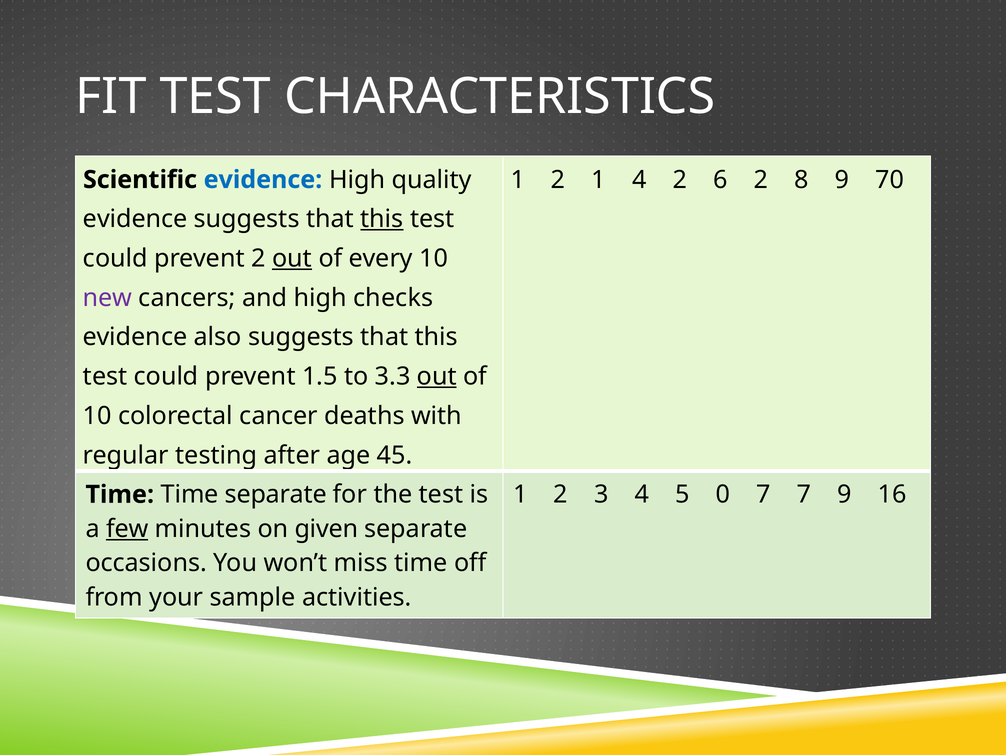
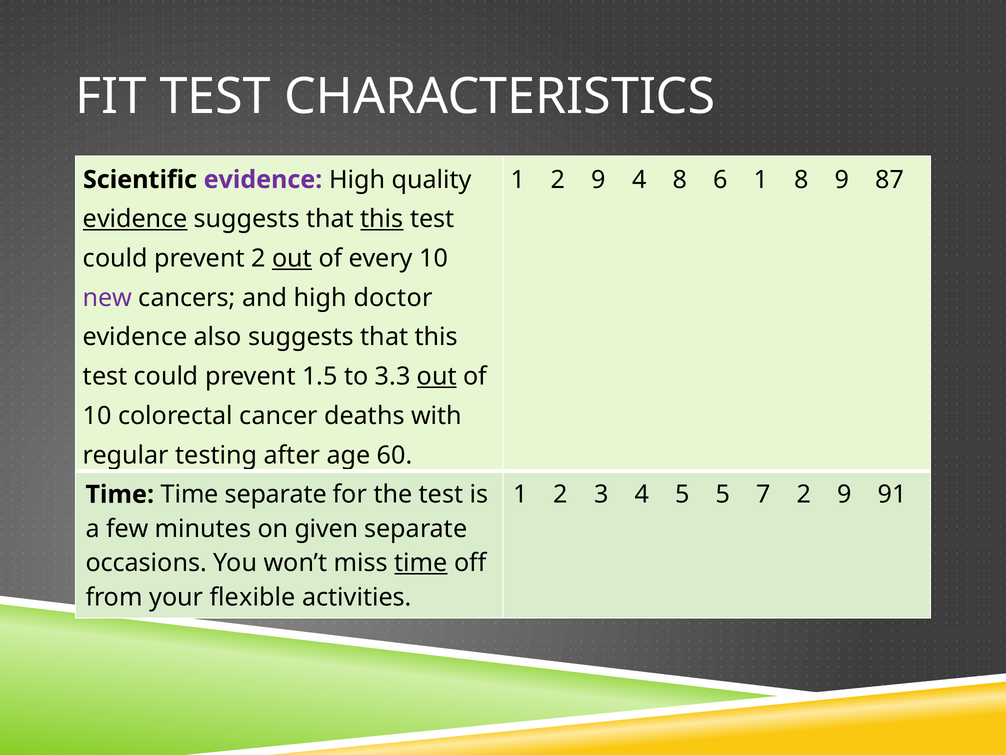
1 2 1: 1 -> 9 (599, 180)
4 2: 2 -> 8 (680, 180)
6 2: 2 -> 1 (761, 180)
70: 70 -> 87 (890, 180)
evidence colour: blue -> purple (263, 180)
evidence underline: none -> present (135, 219)
checks: checks -> doctor (393, 298)
45: 45 -> 60 (395, 455)
5 0: 0 -> 5 (723, 494)
7 7: 7 -> 2 (804, 494)
16: 16 -> 91 (892, 494)
few underline: present -> none (127, 528)
time underline: none -> present (421, 563)
sample: sample -> flexible (253, 597)
